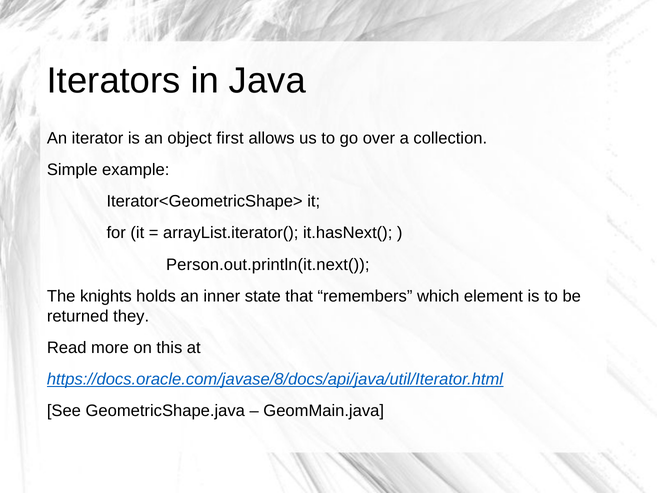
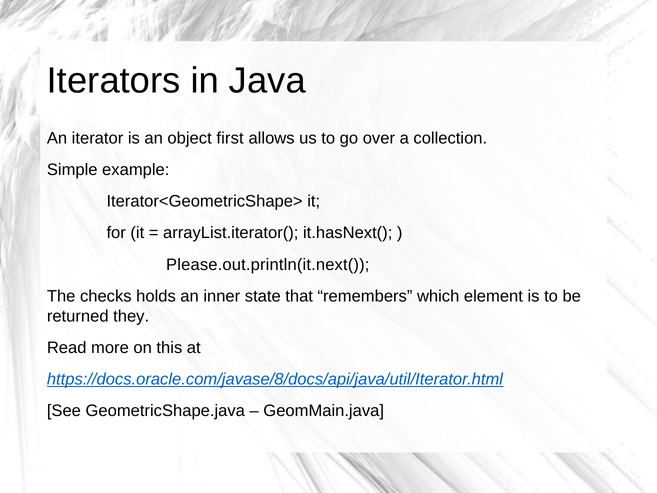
Person.out.println(it.next(: Person.out.println(it.next( -> Please.out.println(it.next( (268, 264)
knights: knights -> checks (106, 296)
